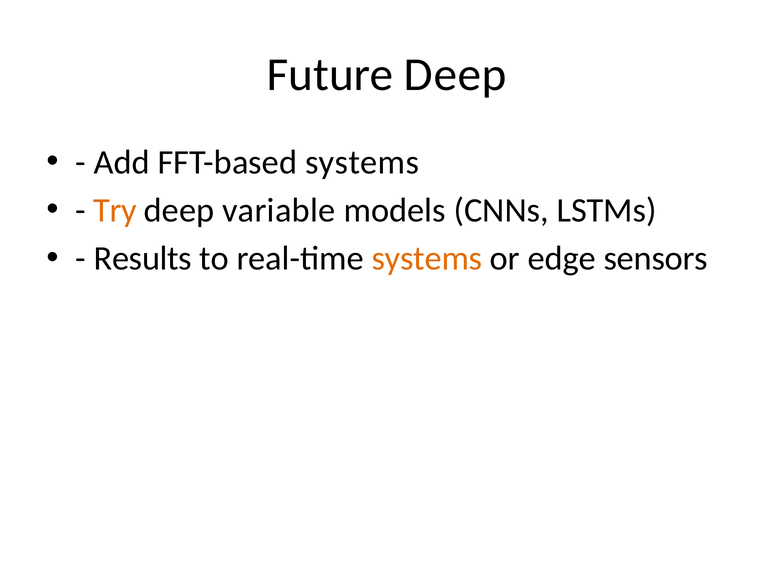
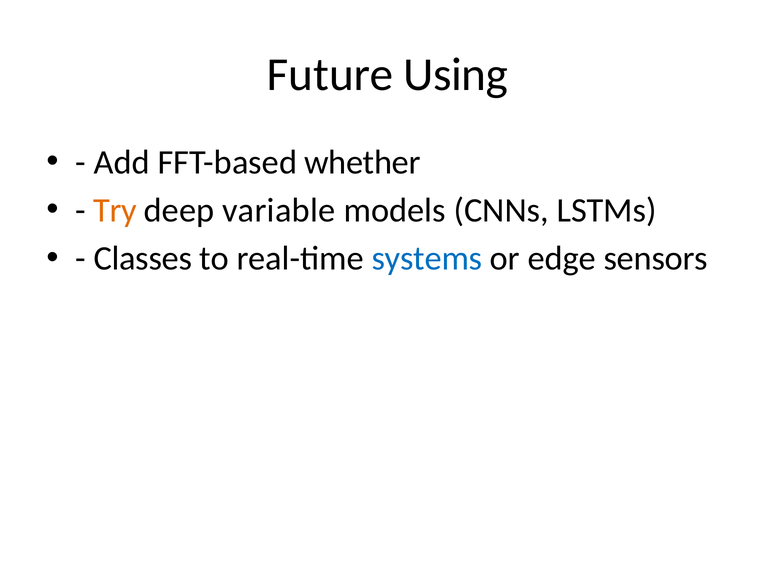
Future Deep: Deep -> Using (456, 75)
FFT-based systems: systems -> whether (362, 162)
Results: Results -> Classes (143, 259)
systems colour: orange -> blue (427, 259)
